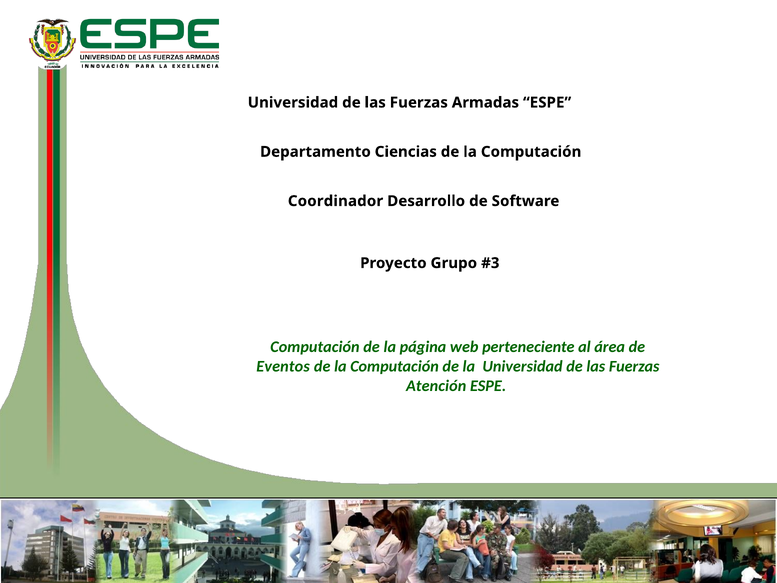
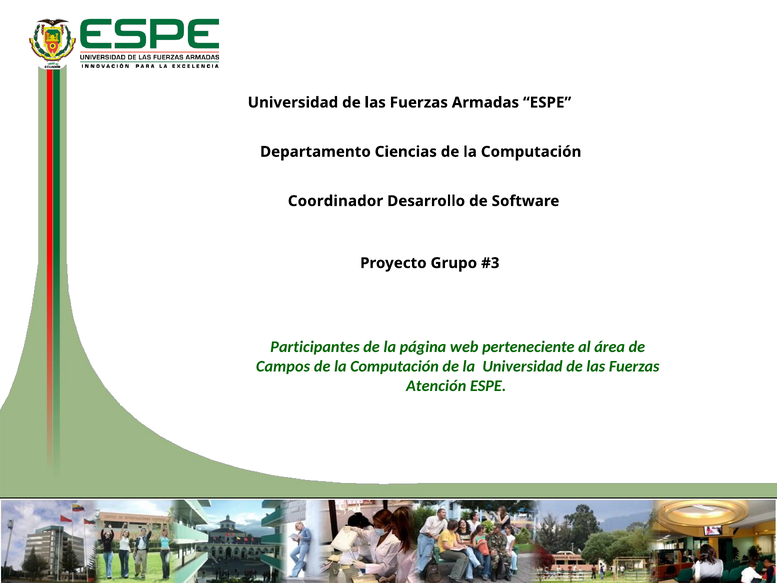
Computación: Computación -> Participantes (315, 347)
Eventos: Eventos -> Campos (283, 366)
